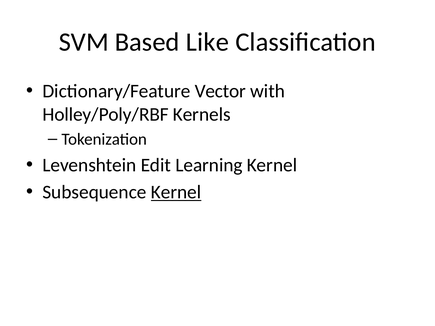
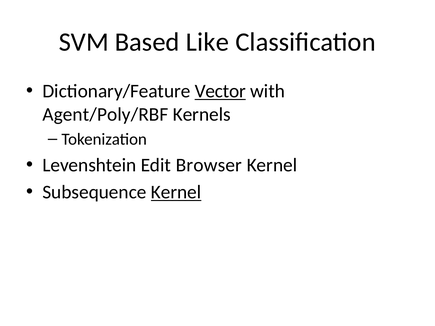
Vector underline: none -> present (220, 91)
Holley/Poly/RBF: Holley/Poly/RBF -> Agent/Poly/RBF (105, 114)
Learning: Learning -> Browser (209, 165)
